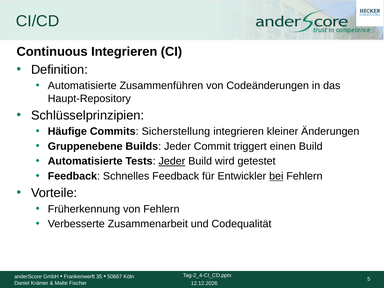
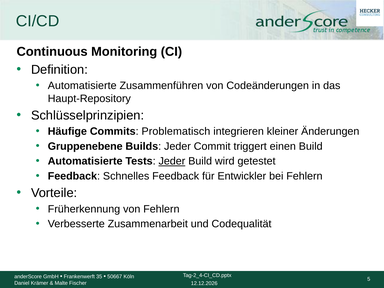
Continuous Integrieren: Integrieren -> Monitoring (124, 52)
Sicherstellung: Sicherstellung -> Problematisch (176, 131)
bei underline: present -> none (276, 176)
